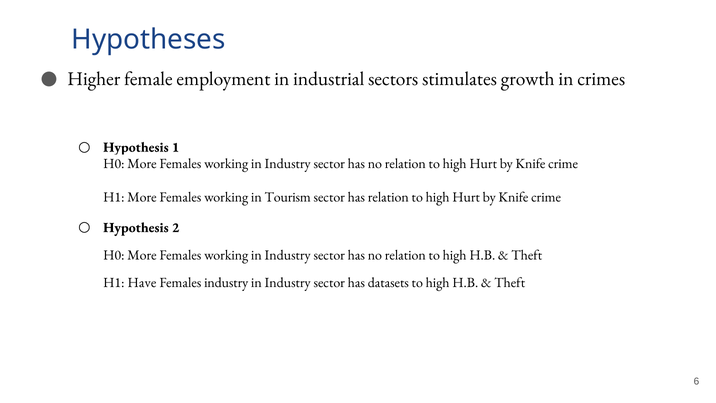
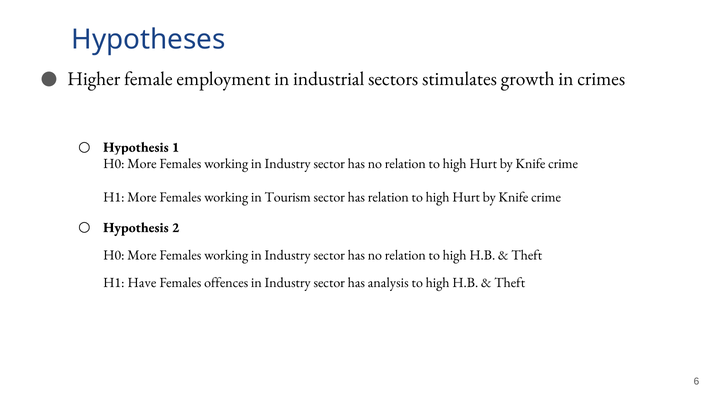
Females industry: industry -> offences (226, 283)
datasets: datasets -> analysis (388, 283)
